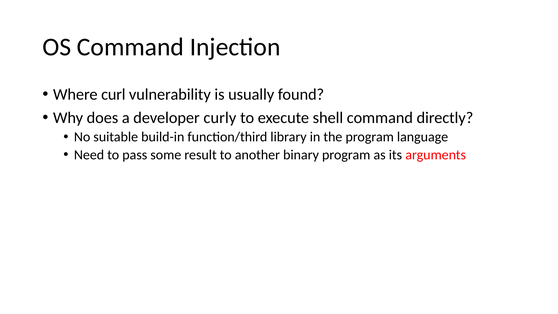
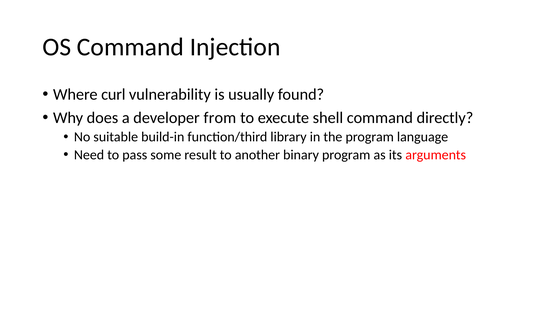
curly: curly -> from (220, 118)
